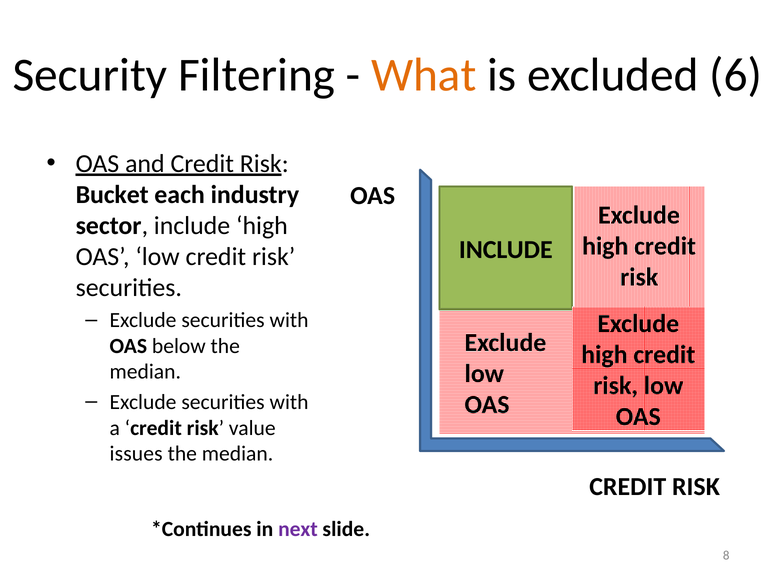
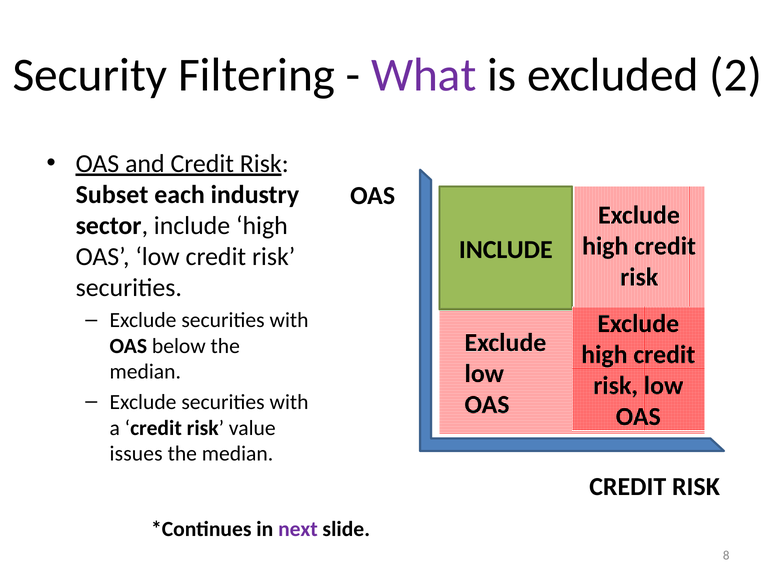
What colour: orange -> purple (424, 75)
6: 6 -> 2 (736, 75)
Bucket: Bucket -> Subset (112, 195)
